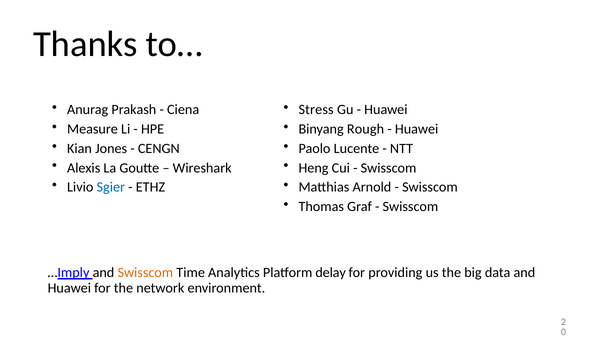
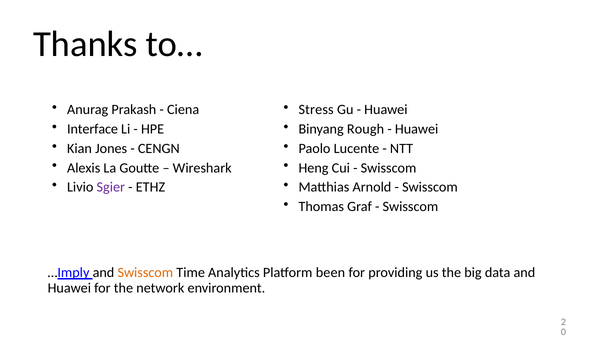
Measure: Measure -> Interface (93, 129)
Sgier colour: blue -> purple (111, 188)
delay: delay -> been (330, 273)
